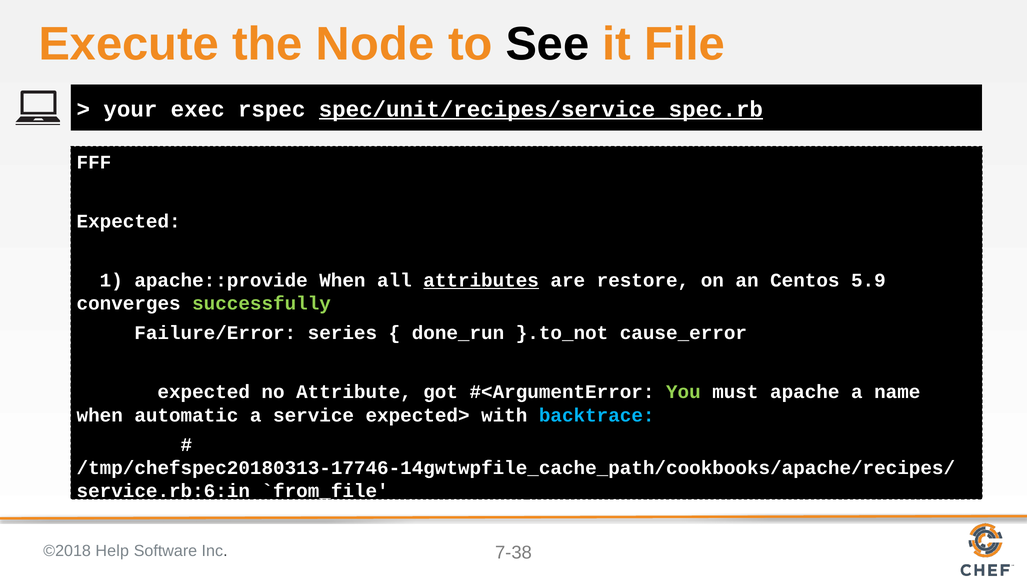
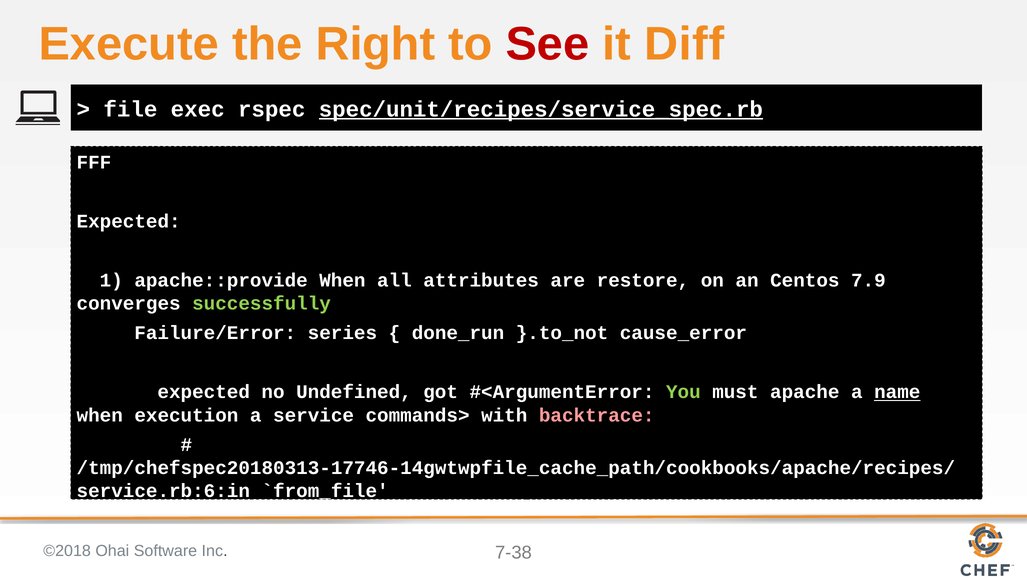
Node: Node -> Right (375, 44)
See colour: black -> red (547, 44)
File: File -> Diff (684, 44)
your: your -> file (130, 109)
attributes underline: present -> none (481, 280)
5.9: 5.9 -> 7.9 (868, 280)
Attribute: Attribute -> Undefined (354, 392)
name underline: none -> present (897, 392)
automatic: automatic -> execution (186, 415)
expected>: expected> -> commands> (418, 415)
backtrace colour: light blue -> pink (597, 415)
Help: Help -> Ohai (112, 551)
